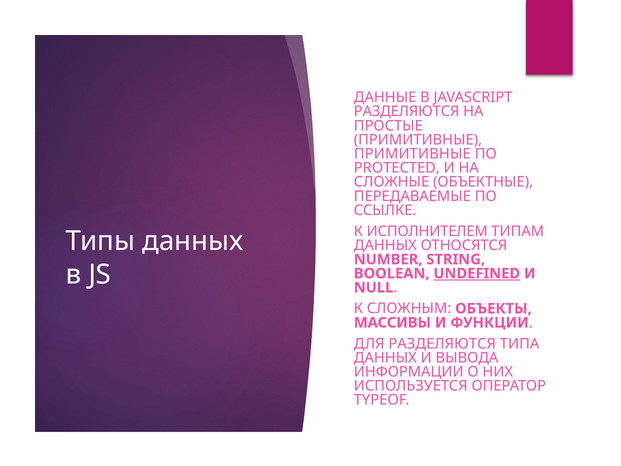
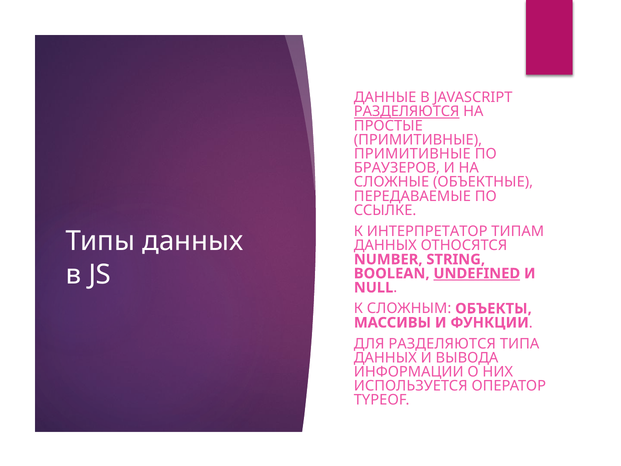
РАЗДЕЛЯЮТСЯ underline: none -> present (407, 112)
PROTECTED: PROTECTED -> БРАУЗЕРОВ (397, 168)
ИСПОЛНИТЕЛЕМ: ИСПОЛНИТЕЛЕМ -> ИНТЕРПРЕТАТОР (427, 231)
